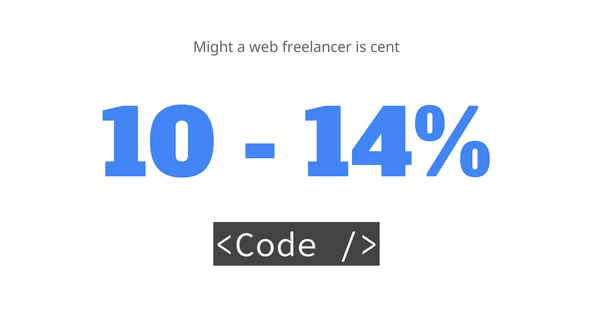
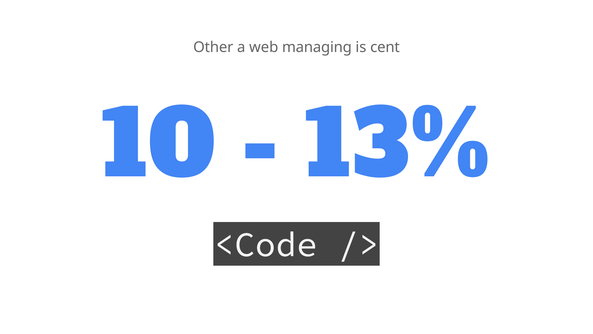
Might: Might -> Other (213, 47)
freelancer: freelancer -> managing (317, 47)
14%: 14% -> 13% (398, 146)
